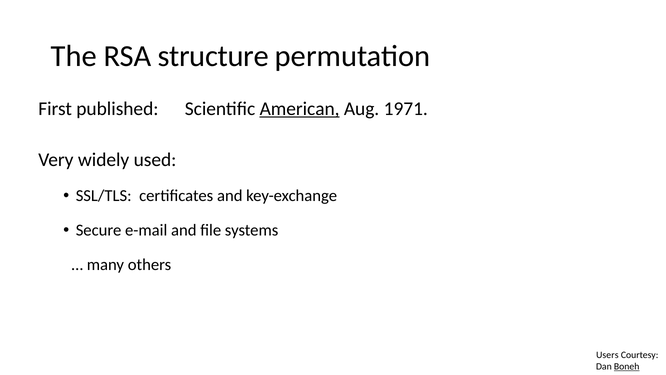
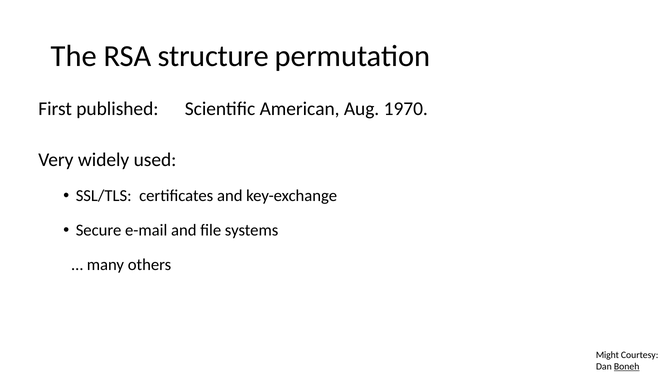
American underline: present -> none (300, 109)
1971: 1971 -> 1970 (406, 109)
Users: Users -> Might (607, 355)
